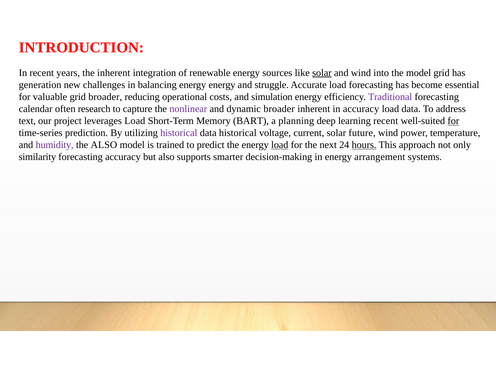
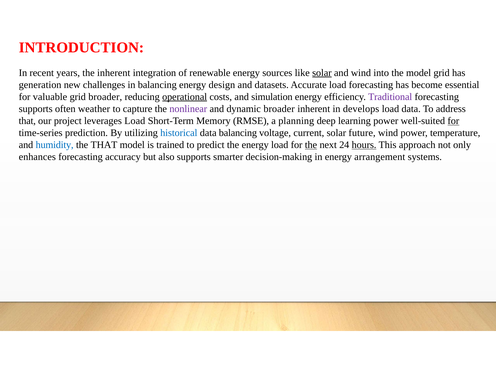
energy energy: energy -> design (222, 85)
struggle: struggle -> datasets (272, 85)
operational underline: none -> present (185, 97)
calendar: calendar -> supports (36, 109)
research: research -> weather (94, 109)
in accuracy: accuracy -> develops (361, 109)
text: text -> that (27, 121)
BART: BART -> RMSE (251, 121)
learning recent: recent -> power (386, 121)
historical colour: purple -> blue (179, 133)
data historical: historical -> balancing (238, 133)
humidity colour: purple -> blue (55, 145)
the ALSO: ALSO -> THAT (104, 145)
load underline: present -> none (280, 145)
the underline: none -> present (311, 145)
similarity: similarity -> enhances (37, 157)
